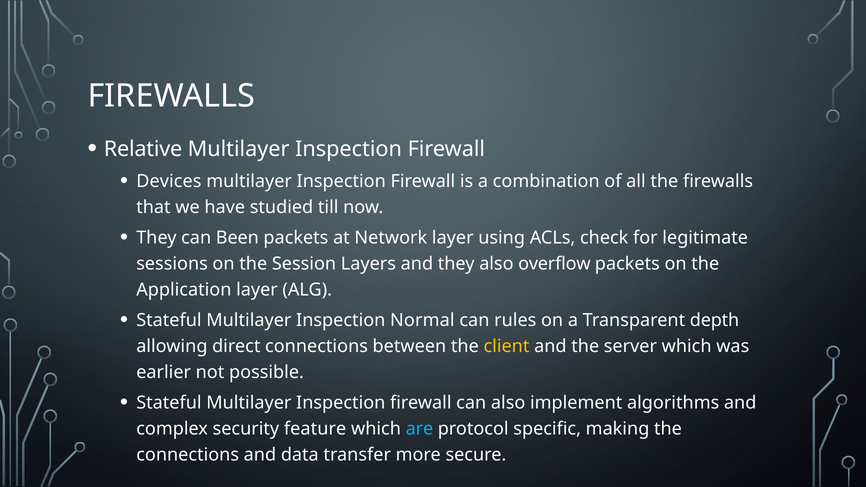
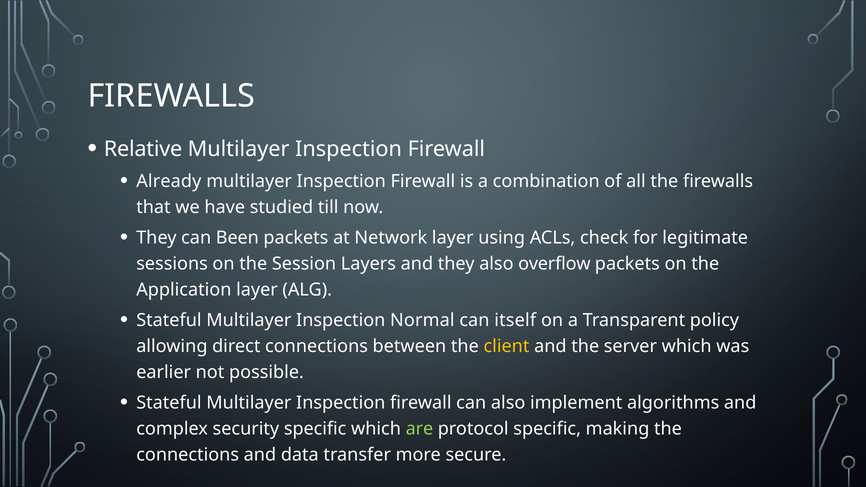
Devices: Devices -> Already (169, 181)
rules: rules -> itself (515, 320)
depth: depth -> policy (714, 320)
security feature: feature -> specific (315, 429)
are colour: light blue -> light green (419, 429)
